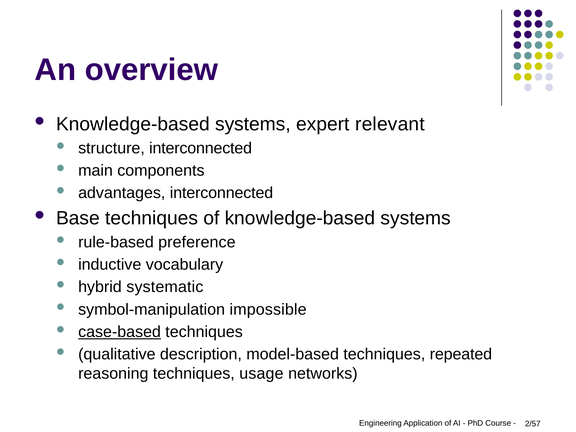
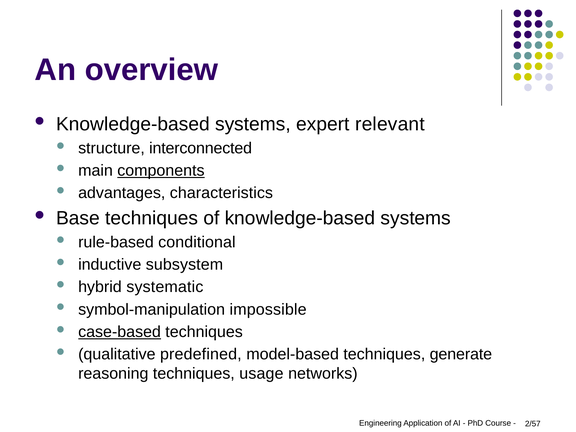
components underline: none -> present (161, 171)
advantages interconnected: interconnected -> characteristics (221, 193)
preference: preference -> conditional (197, 242)
vocabulary: vocabulary -> subsystem (184, 265)
description: description -> predefined (201, 354)
repeated: repeated -> generate (461, 354)
